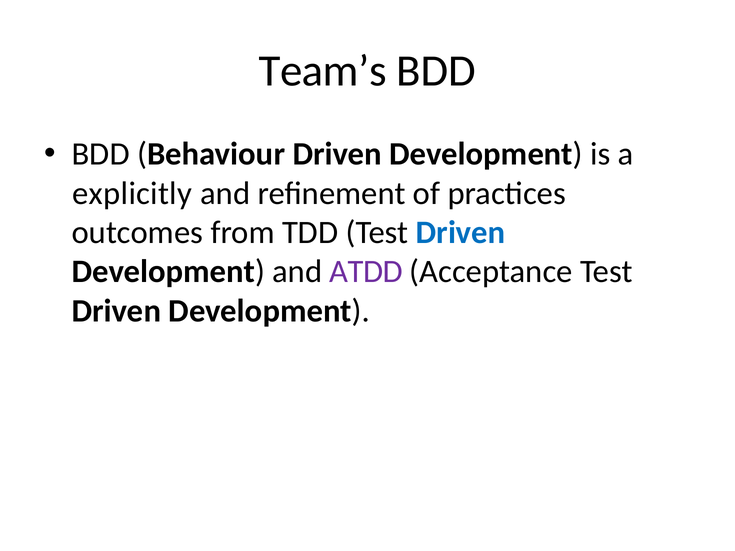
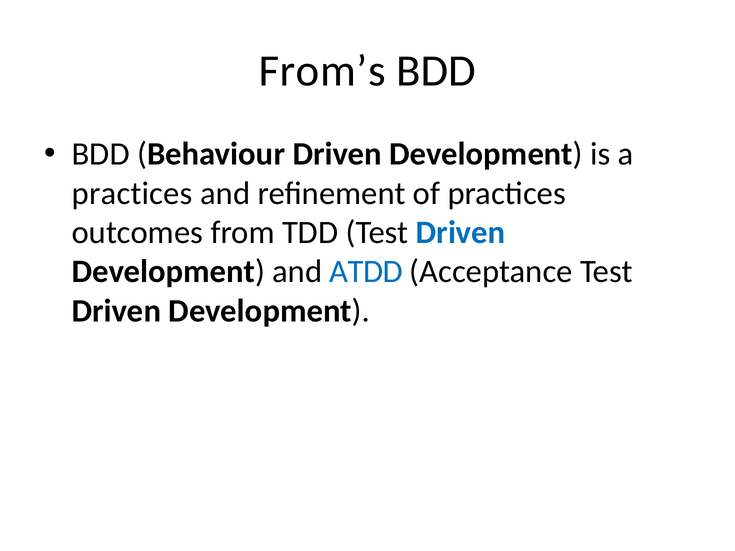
Team’s: Team’s -> From’s (322, 71)
explicitly: explicitly -> practices (132, 193)
ATDD colour: purple -> blue (366, 272)
